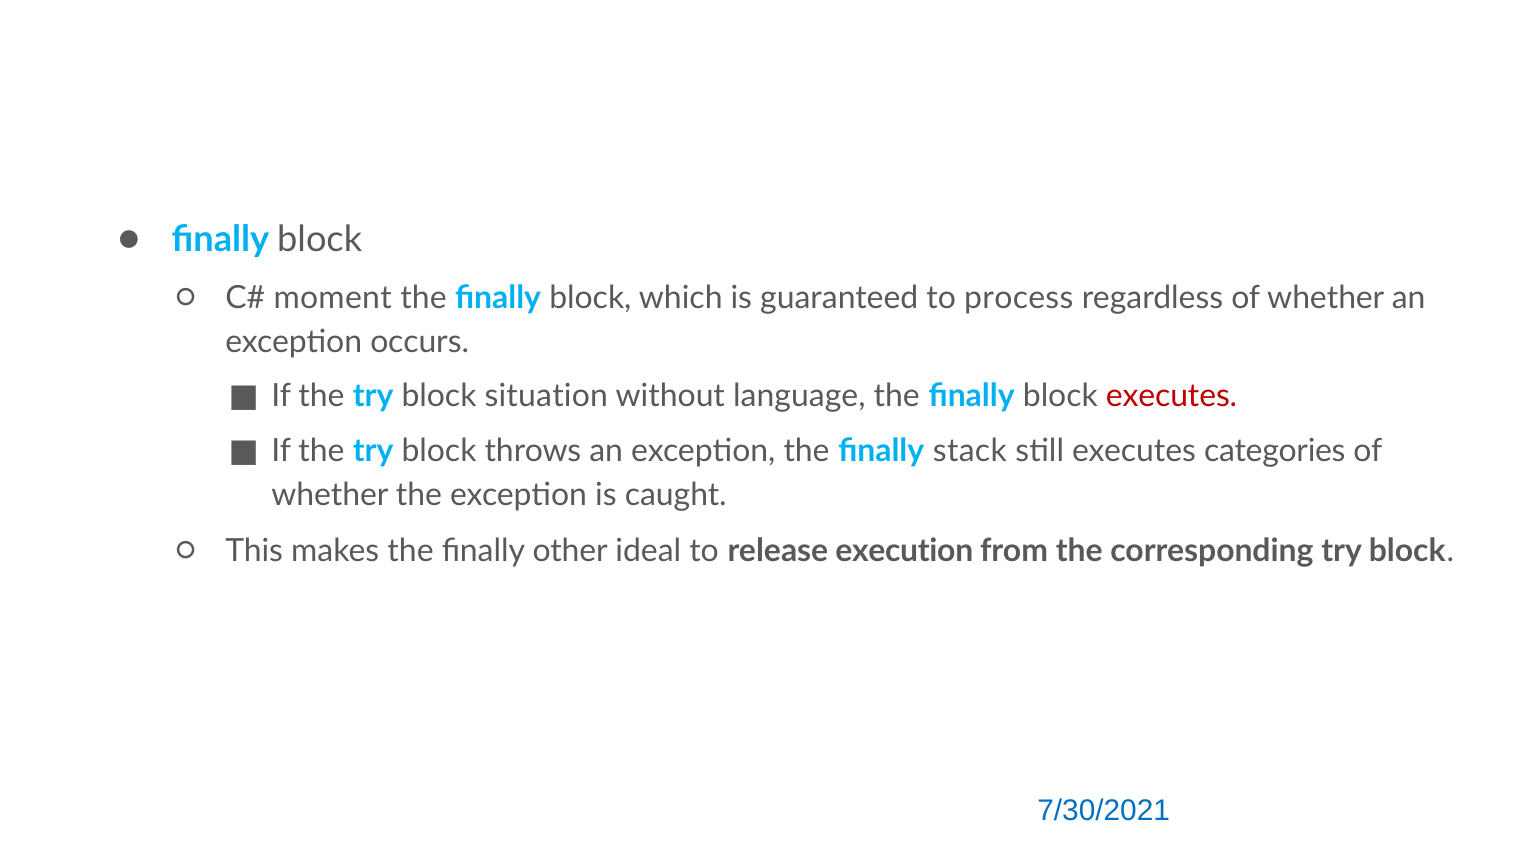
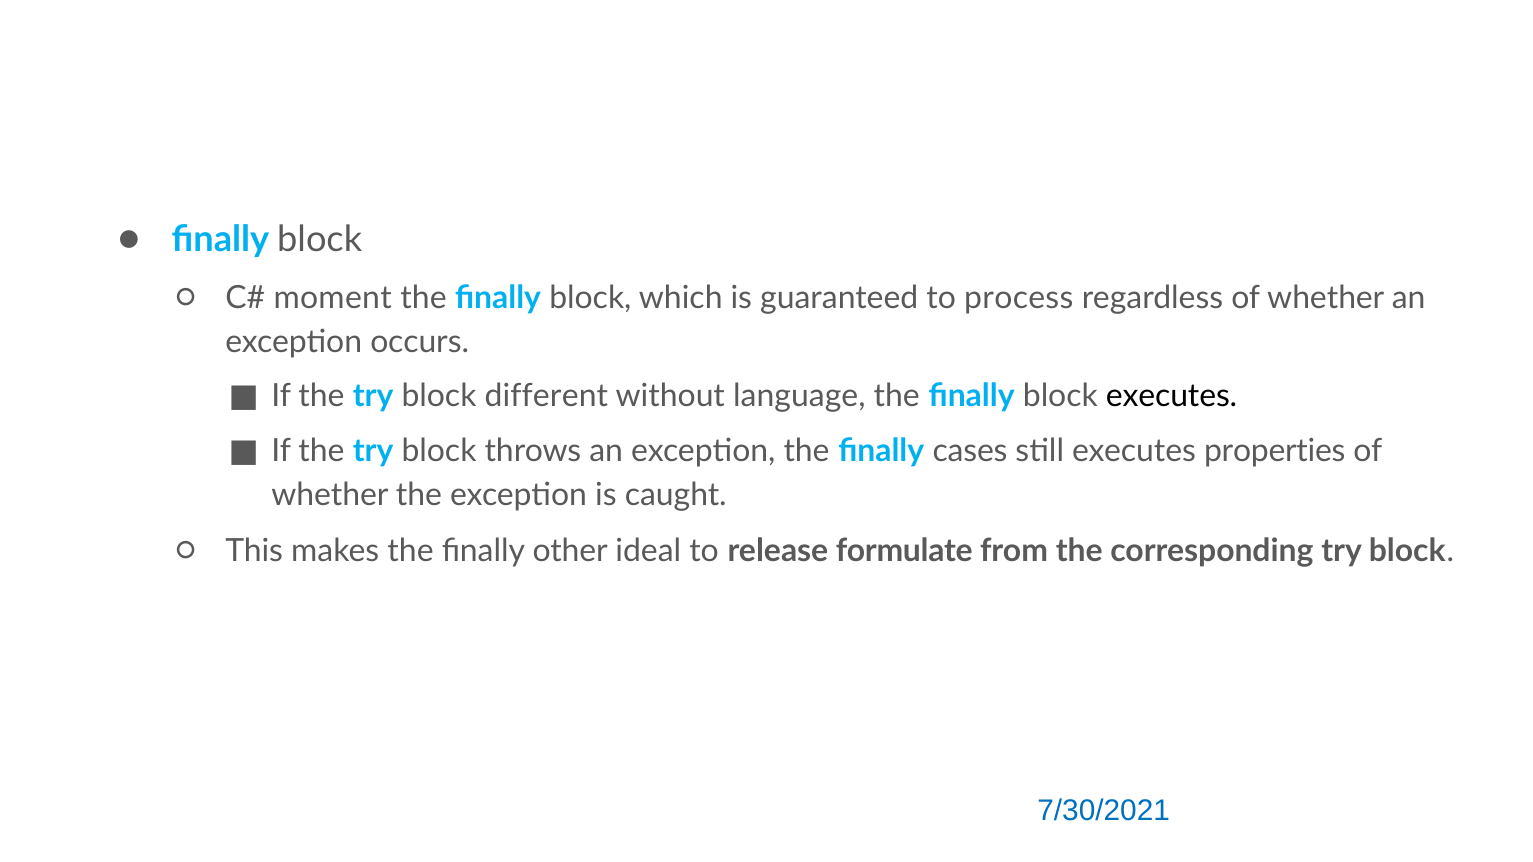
situation: situation -> different (546, 396)
executes colour: red -> black (1172, 396)
stack: stack -> cases (970, 451)
categories: categories -> properties (1275, 451)
execution: execution -> formulate (904, 551)
